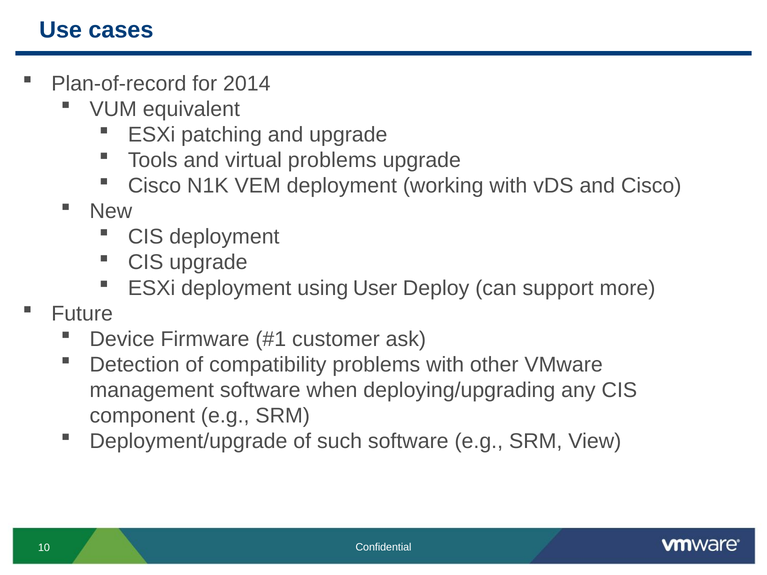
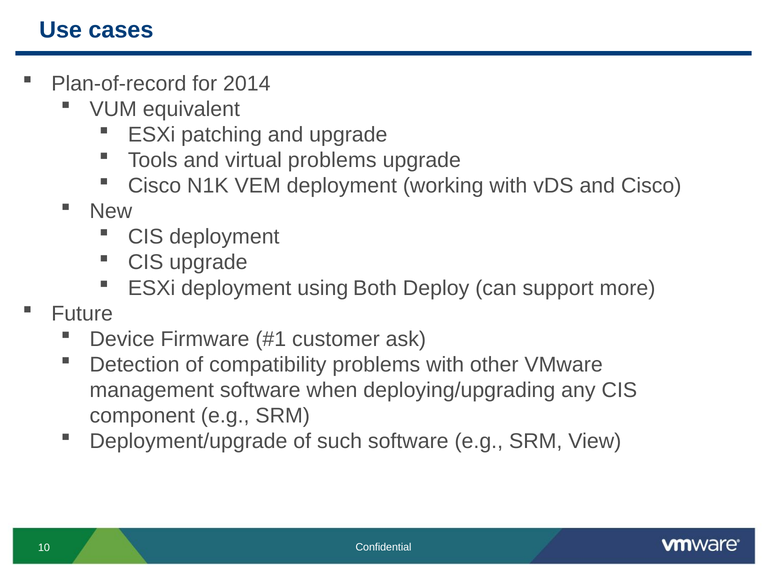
User: User -> Both (375, 288)
